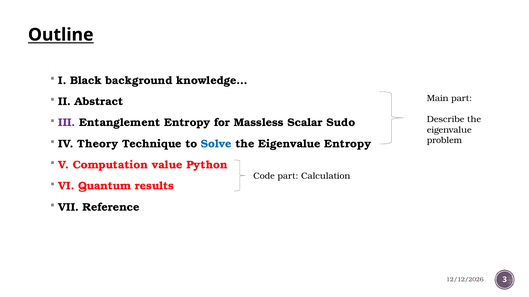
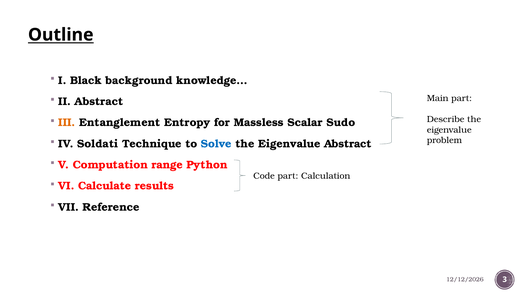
III colour: purple -> orange (67, 123)
Theory: Theory -> Soldati (98, 144)
Eigenvalue Entropy: Entropy -> Abstract (348, 144)
value: value -> range (167, 165)
Quantum: Quantum -> Calculate (105, 186)
